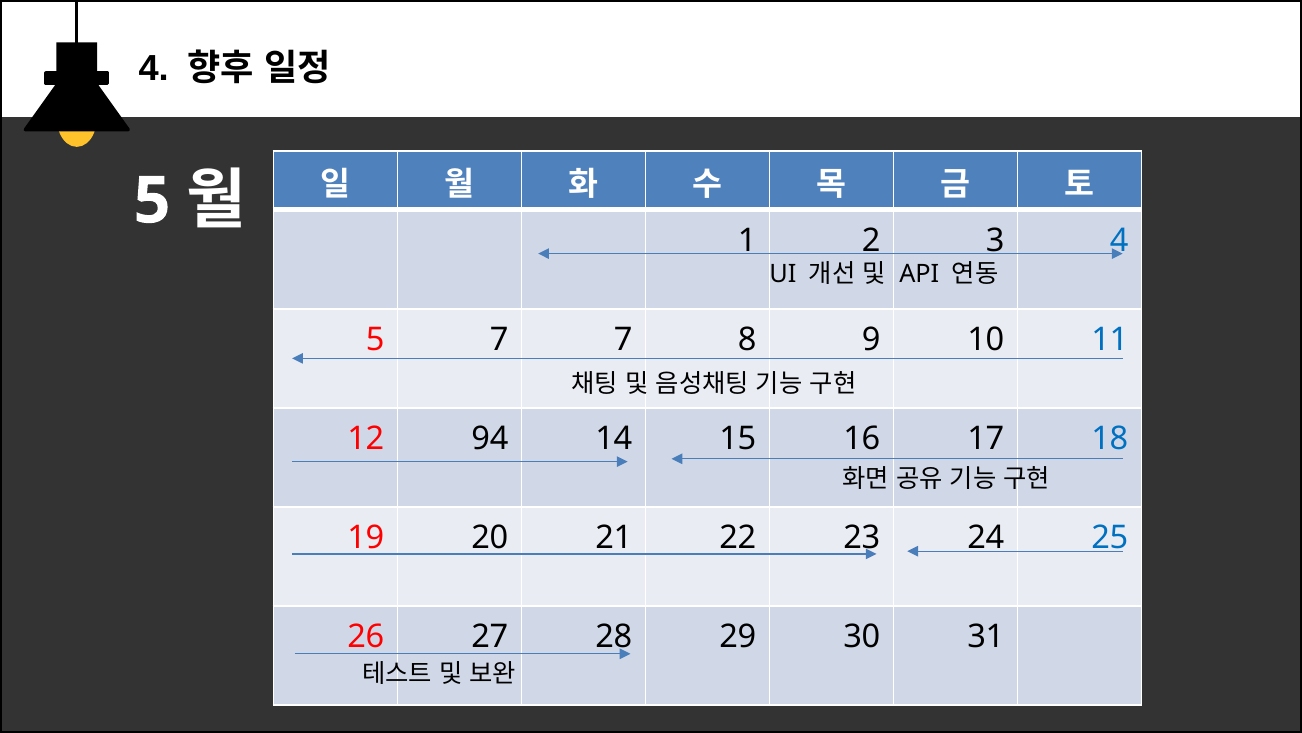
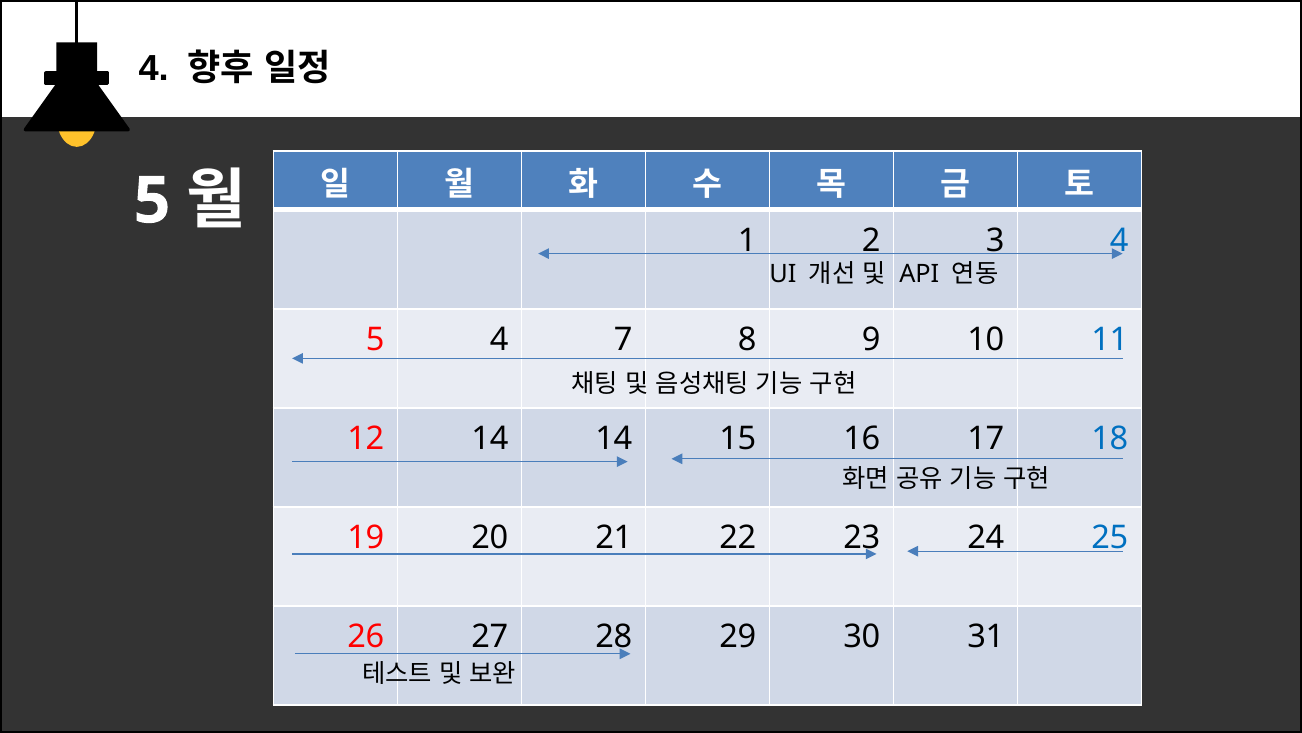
5 7: 7 -> 4 (499, 339)
12 94: 94 -> 14 (490, 438)
